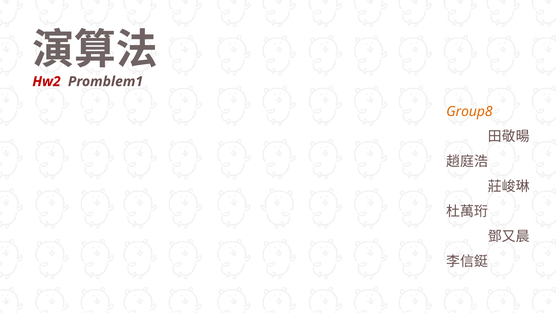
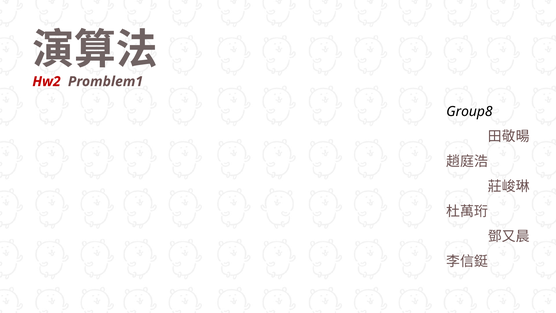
Group8 colour: orange -> black (469, 111)
